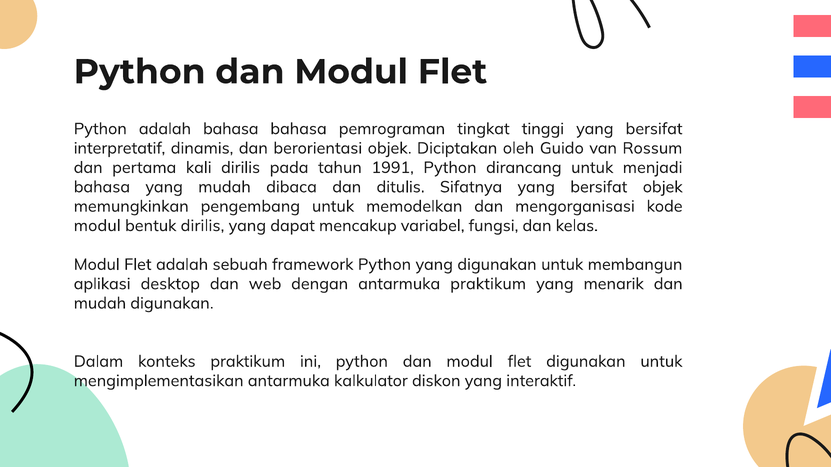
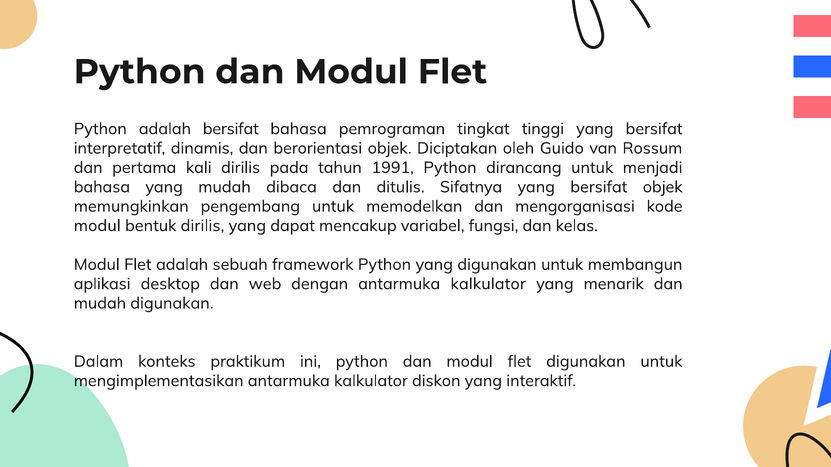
adalah bahasa: bahasa -> bersifat (231, 129)
dengan antarmuka praktikum: praktikum -> kalkulator (488, 284)
